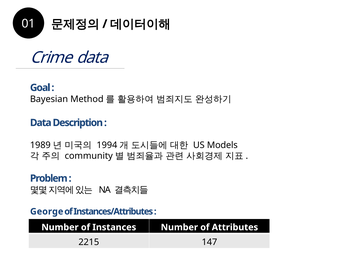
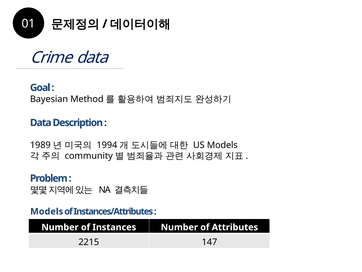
George: George -> Models (47, 211)
